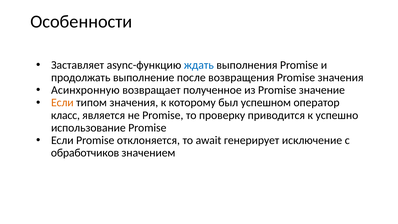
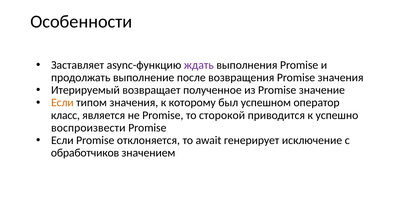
ждать colour: blue -> purple (199, 65)
Асинхронную: Асинхронную -> Итерируемый (85, 90)
проверку: проверку -> сторокой (222, 115)
использование: использование -> воспроизвести (88, 128)
